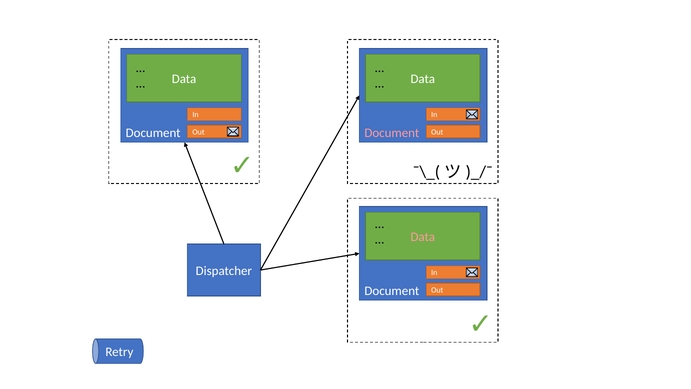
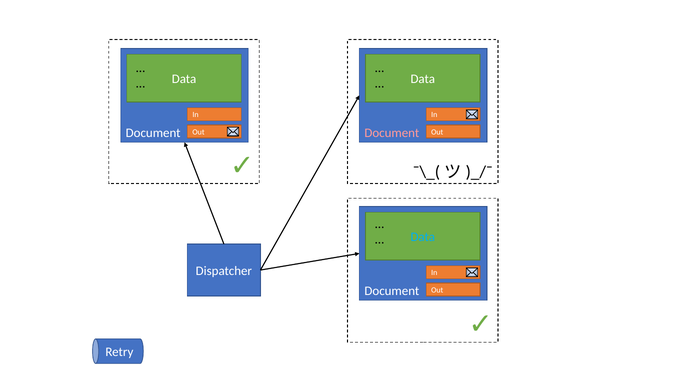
Data colour: pink -> light blue (423, 237)
